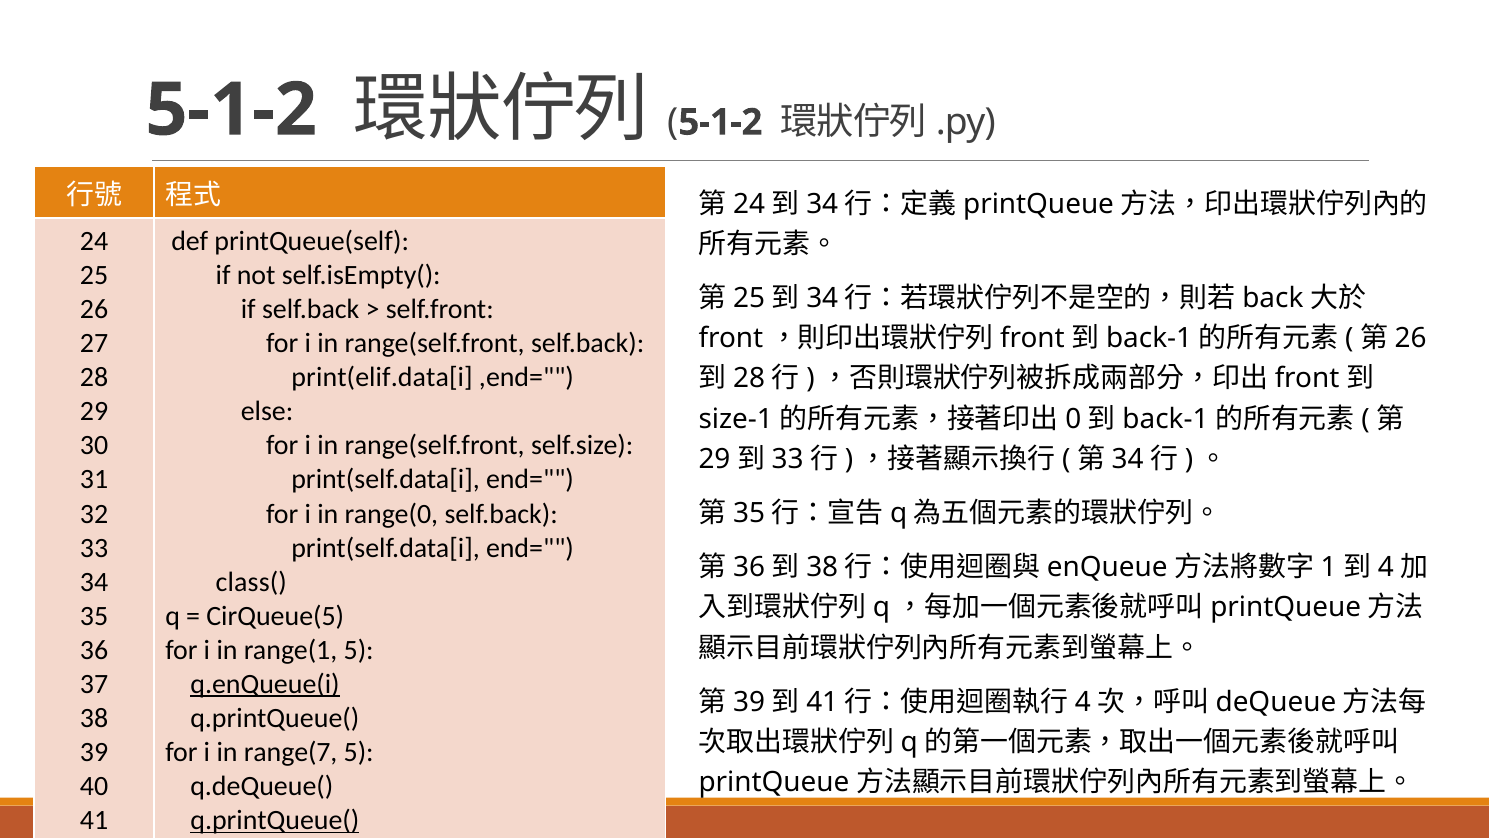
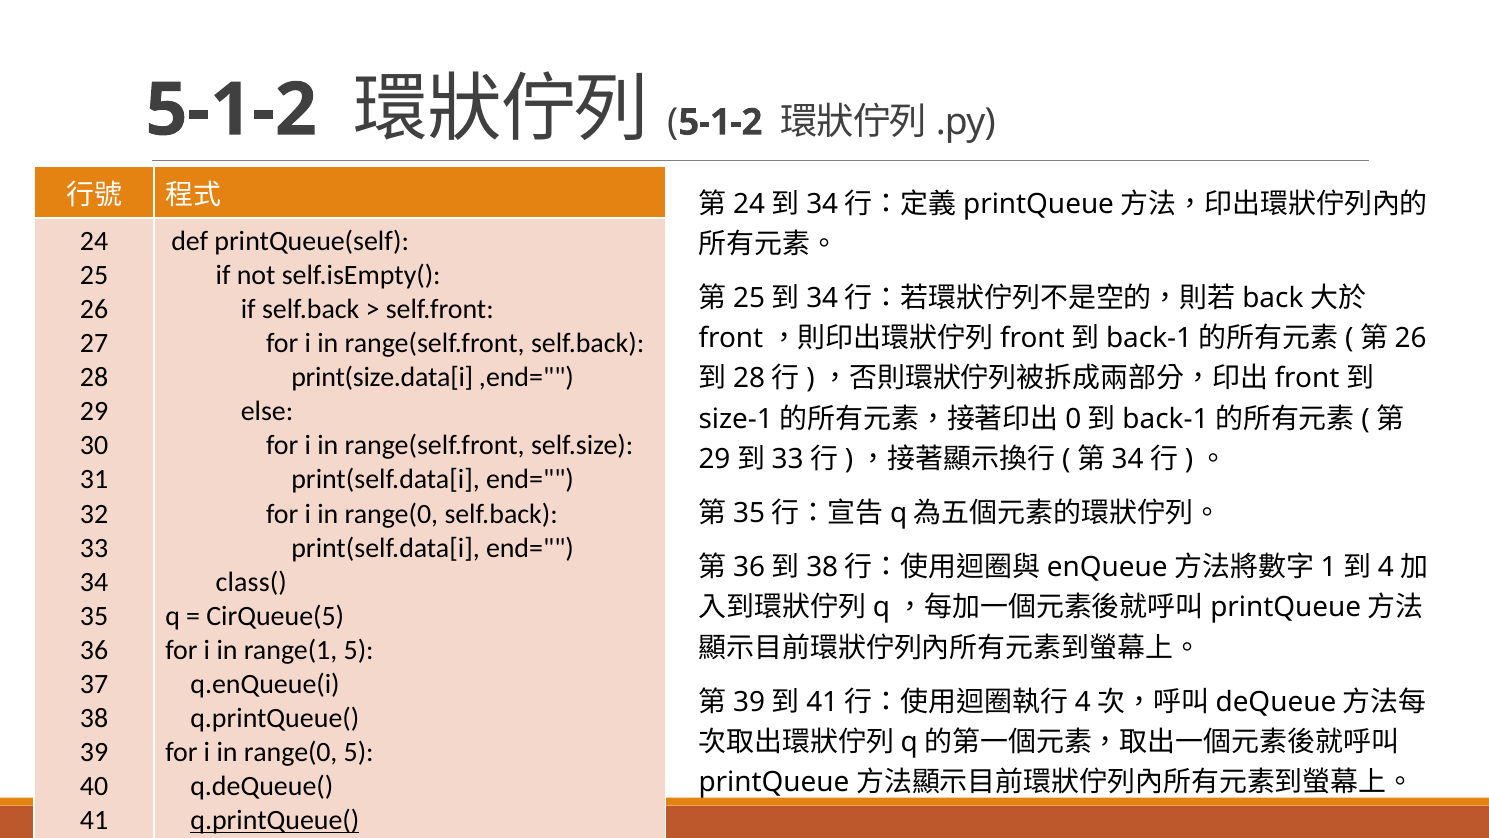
print(elif.data[i: print(elif.data[i -> print(size.data[i (382, 377)
q.enQueue(i underline: present -> none (265, 684)
range(7: range(7 -> range(0 (291, 752)
